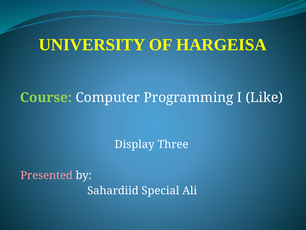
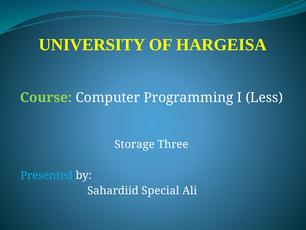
Like: Like -> Less (264, 97)
Display: Display -> Storage (135, 144)
Presented colour: pink -> light blue (47, 175)
